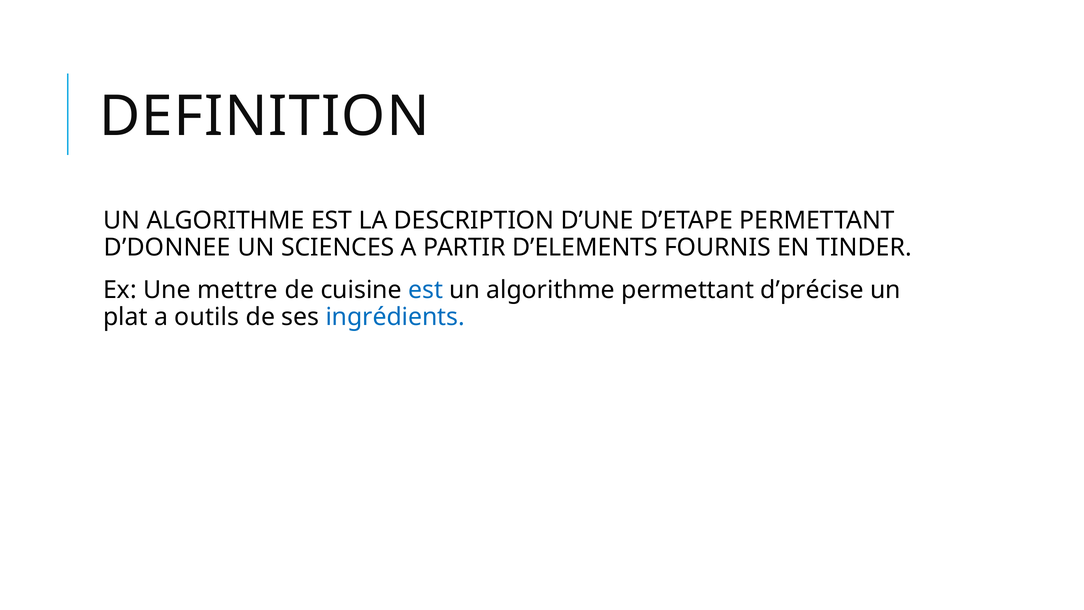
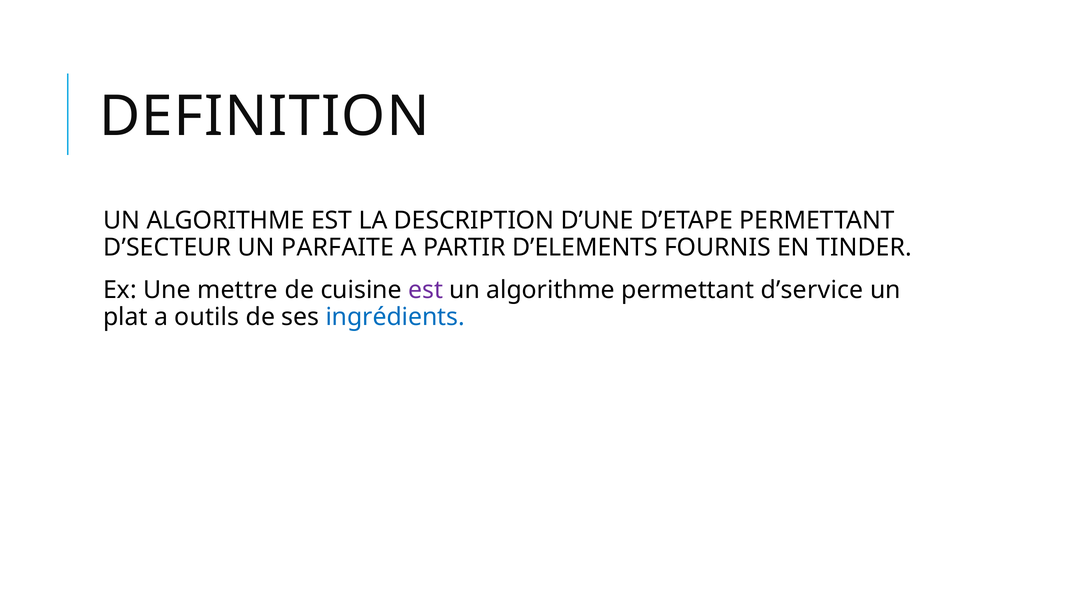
D’DONNEE: D’DONNEE -> D’SECTEUR (167, 247)
SCIENCES: SCIENCES -> PARFAITE (338, 247)
est colour: blue -> purple (426, 290)
d’précise: d’précise -> d’service (812, 290)
